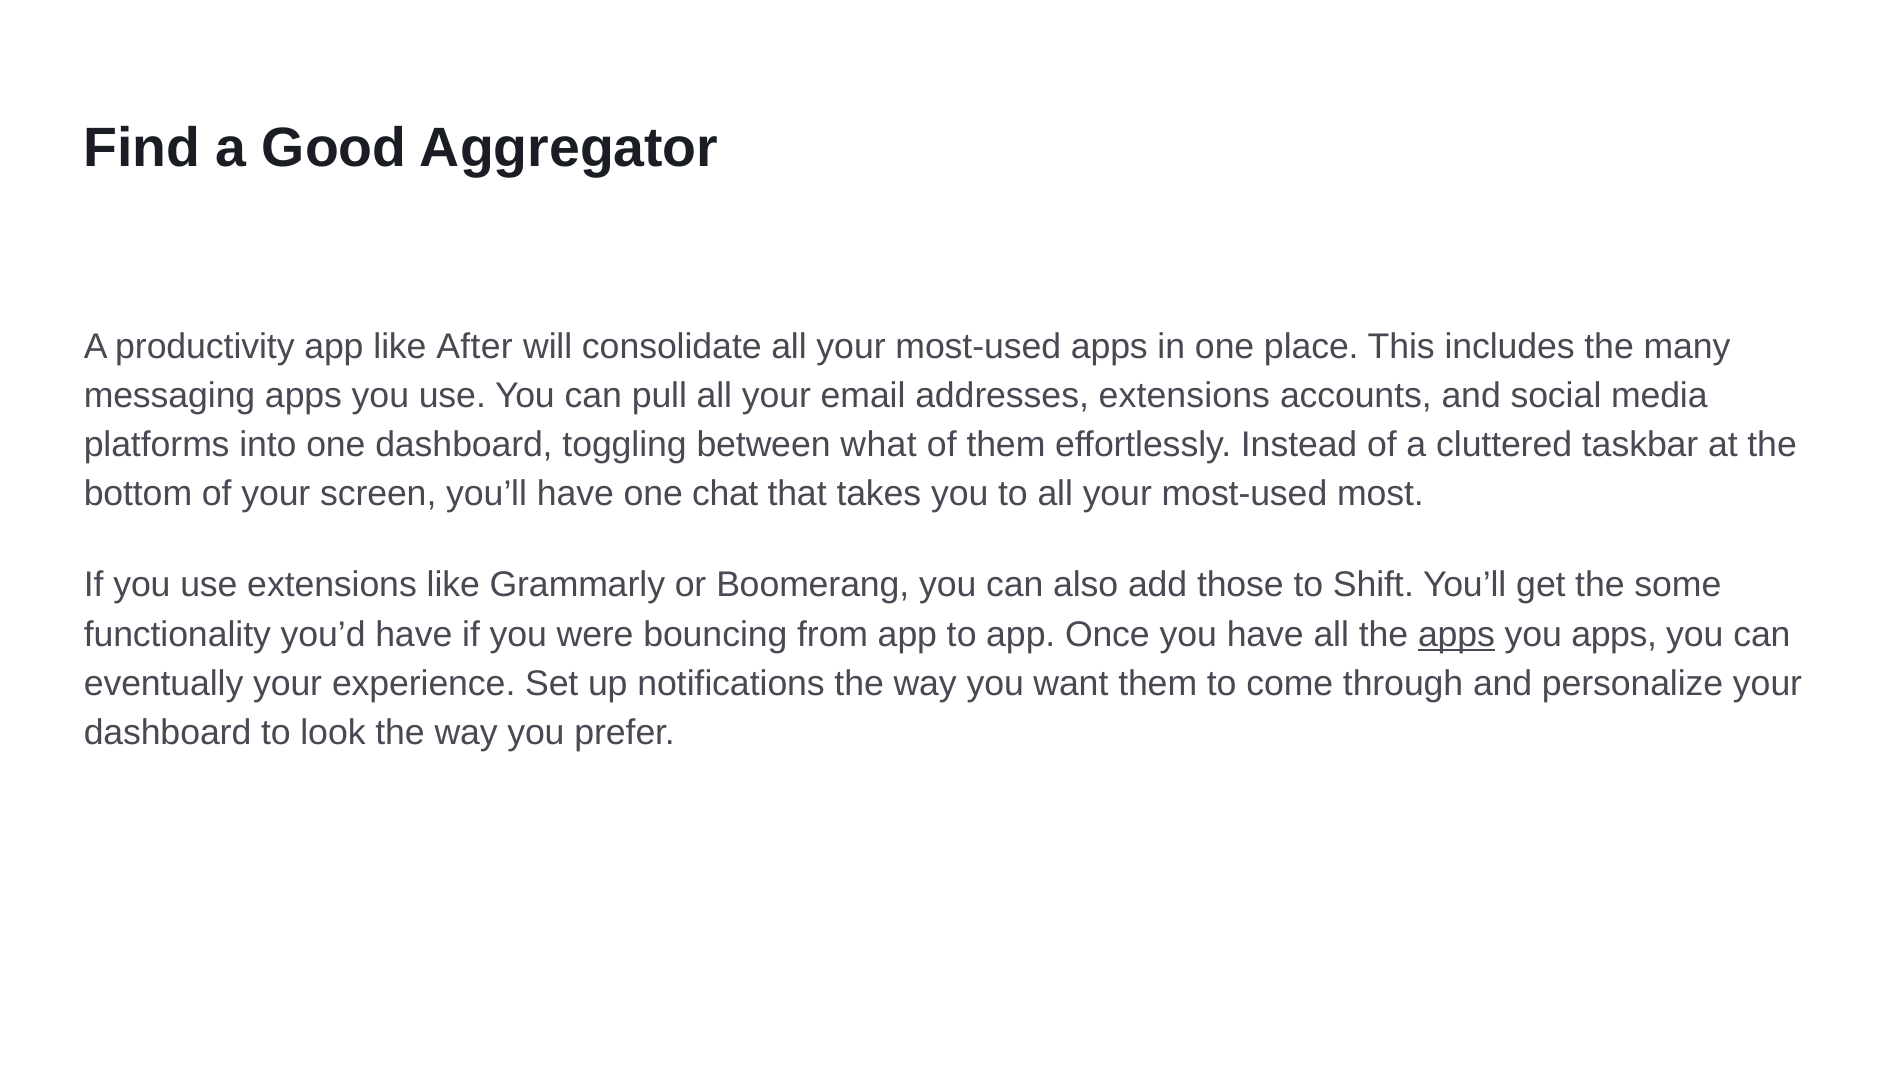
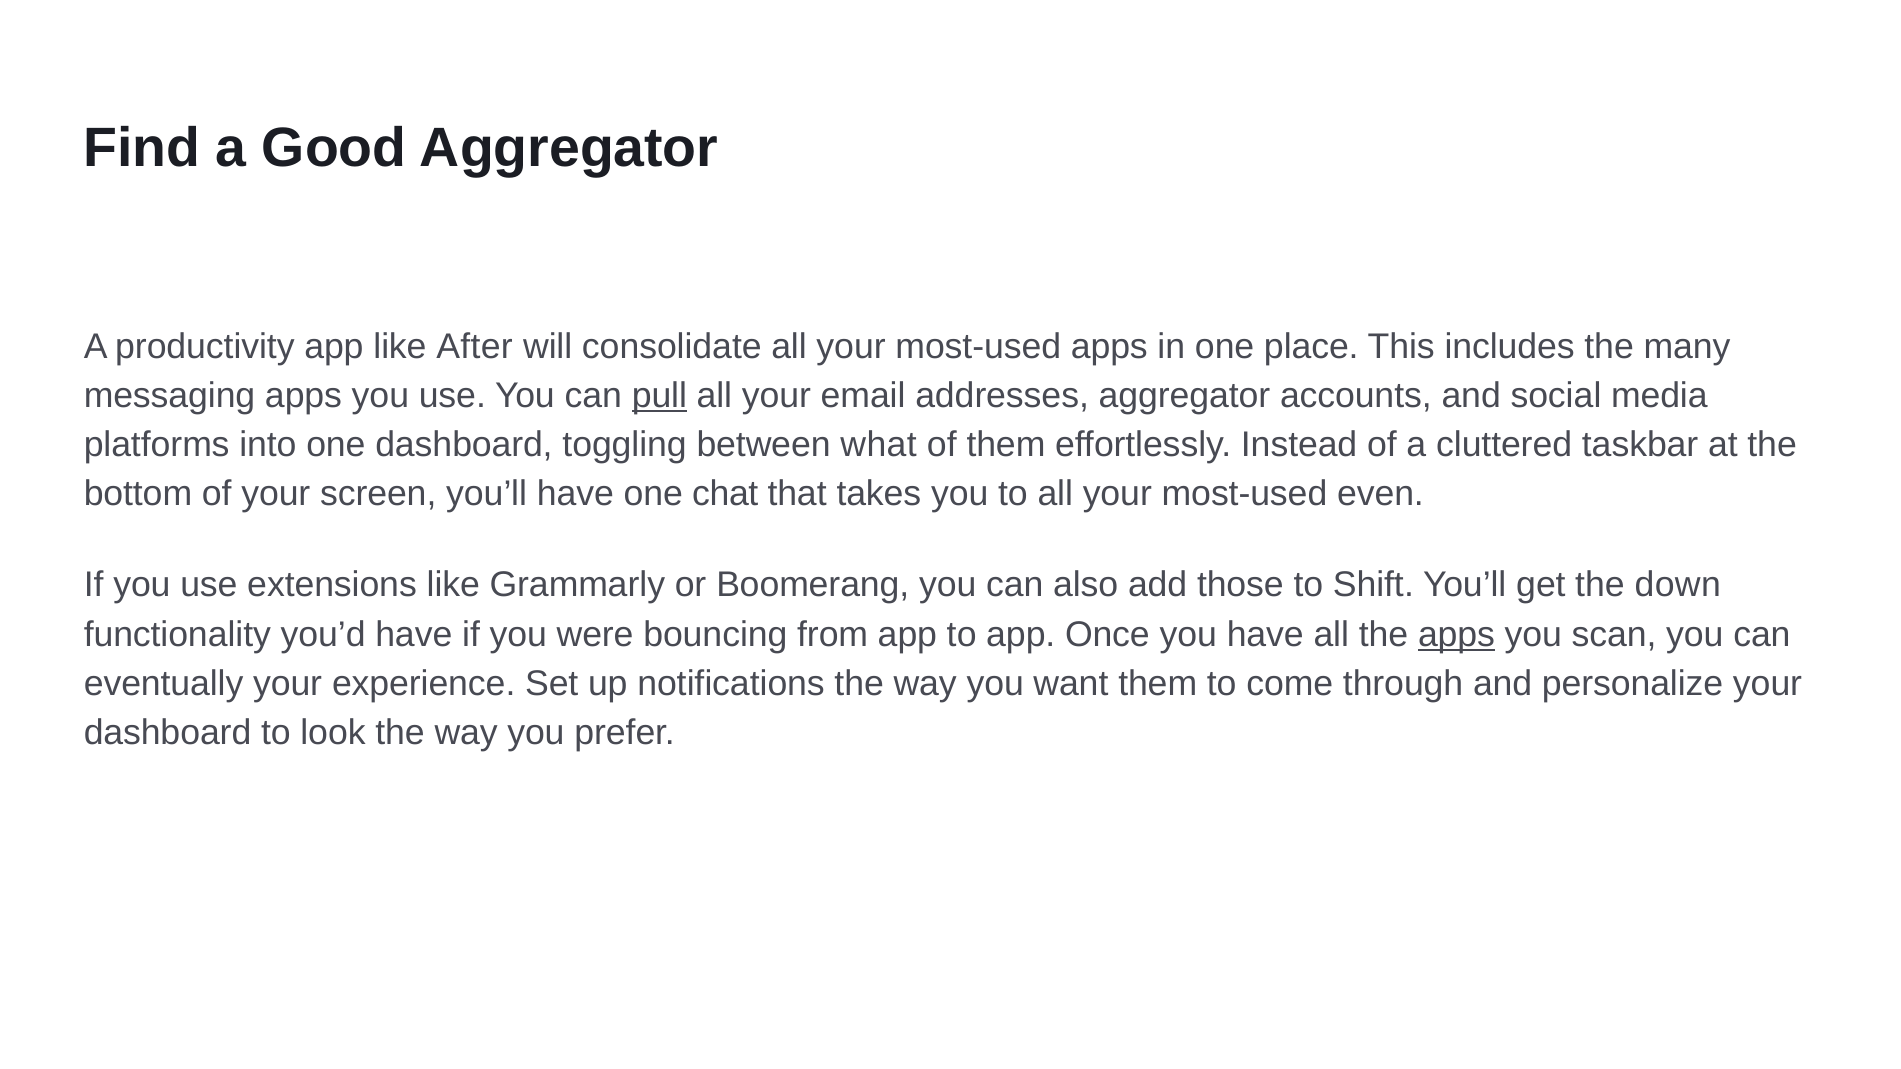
pull underline: none -> present (659, 396)
addresses extensions: extensions -> aggregator (1184, 396)
most: most -> even (1380, 494)
some: some -> down (1678, 585)
you apps: apps -> scan (1614, 635)
